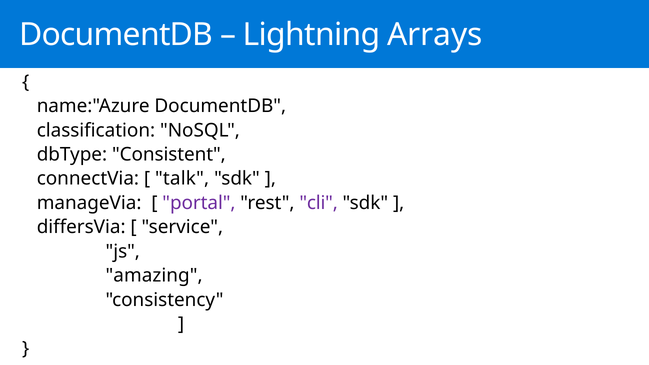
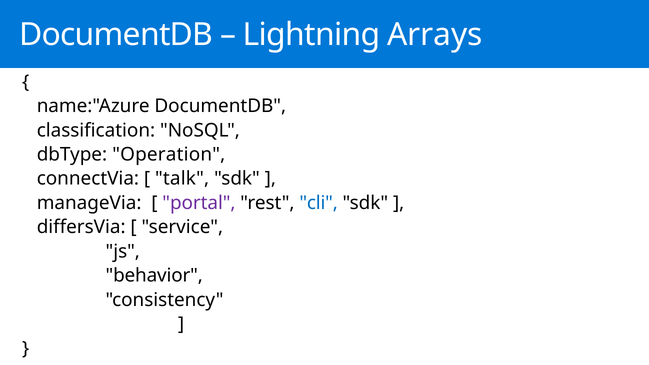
Consistent: Consistent -> Operation (169, 155)
cli colour: purple -> blue (319, 203)
amazing: amazing -> behavior (154, 276)
